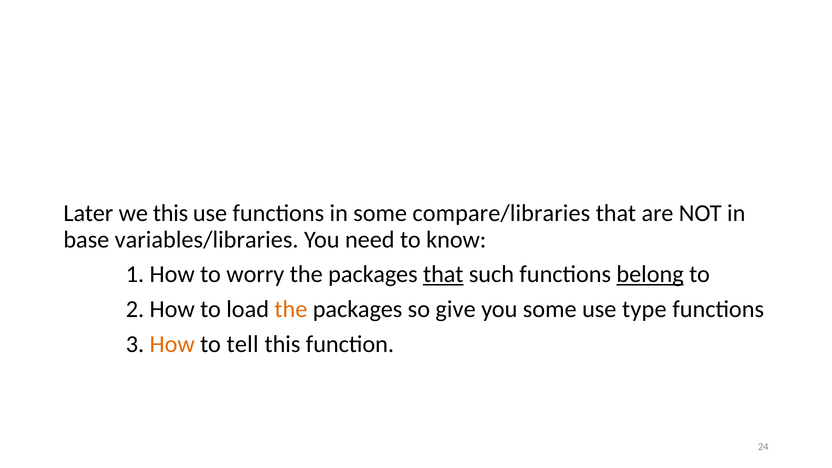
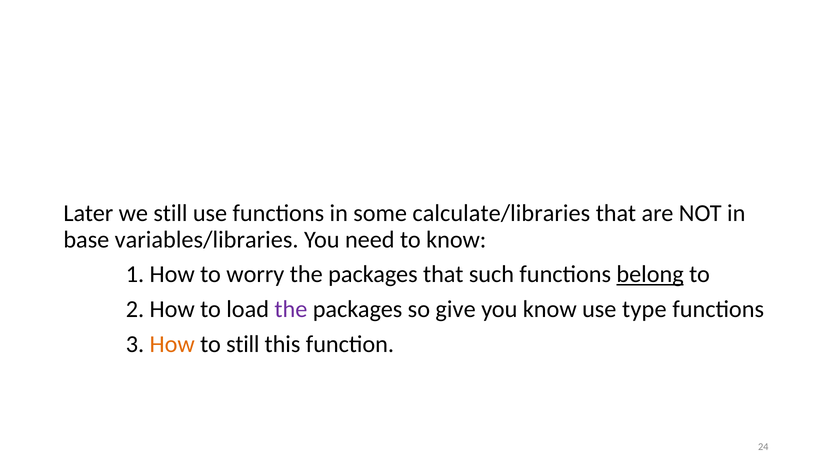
we this: this -> still (170, 213)
compare/libraries: compare/libraries -> calculate/libraries (501, 213)
that underline: present -> none (443, 274)
the colour: orange -> purple (291, 309)
you some: some -> know (550, 309)
to tell: tell -> still (243, 344)
